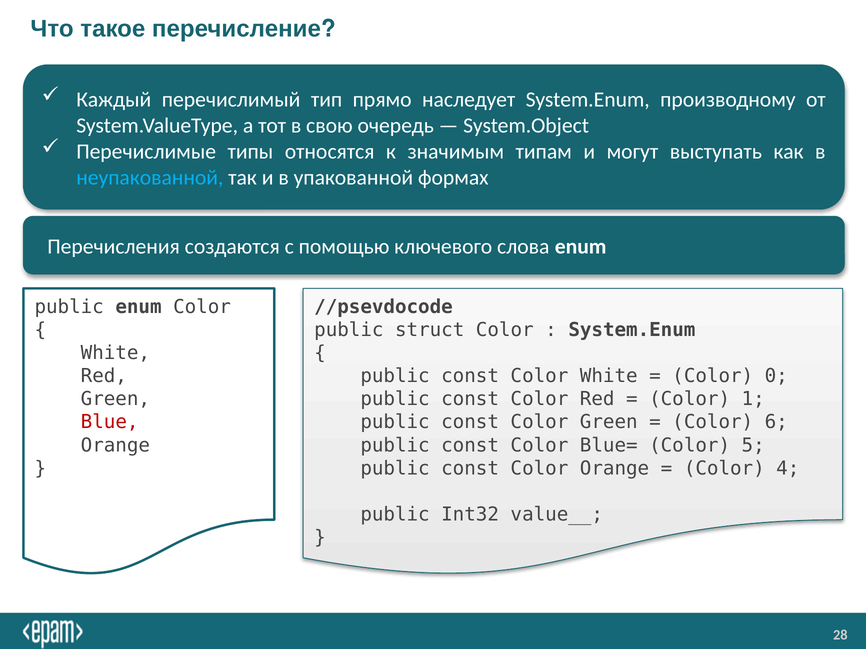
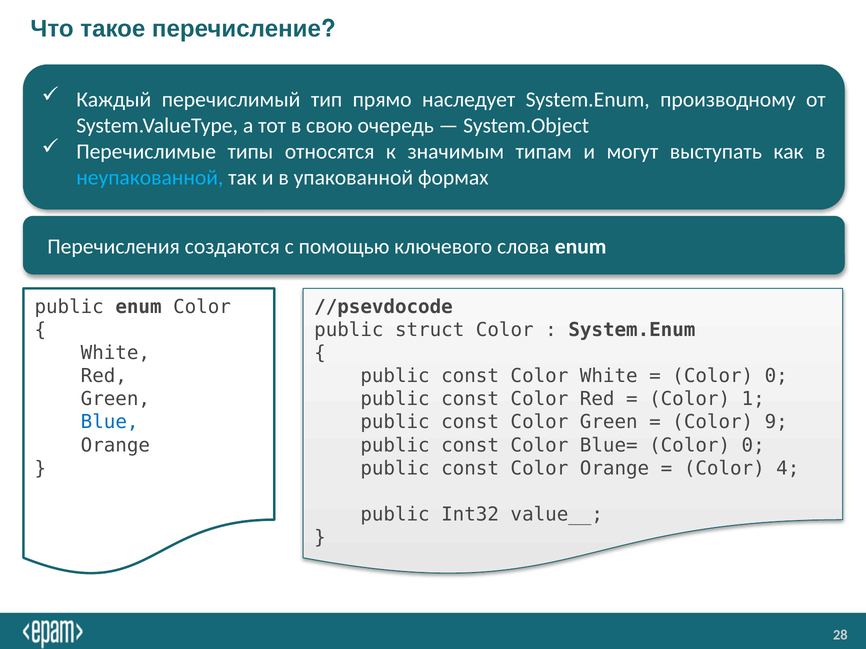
Blue colour: red -> blue (110, 422)
6: 6 -> 9 (776, 422)
Blue= Color 5: 5 -> 0 (753, 446)
